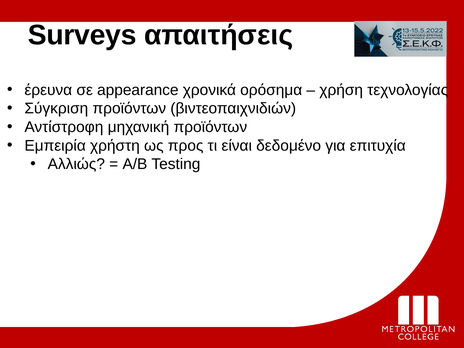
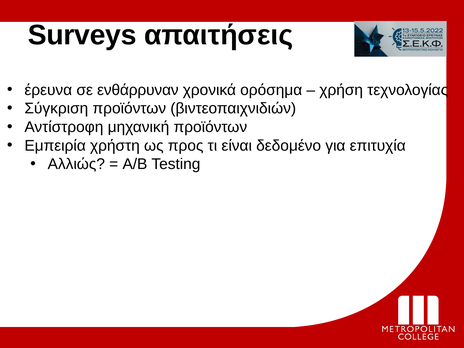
appearance: appearance -> ενθάρρυναν (138, 90)
